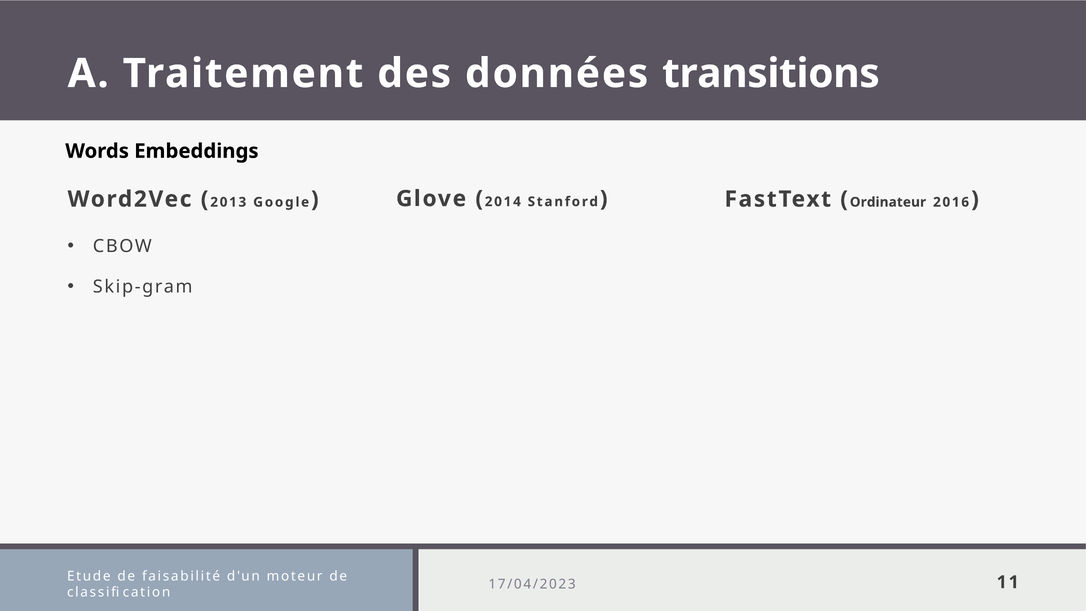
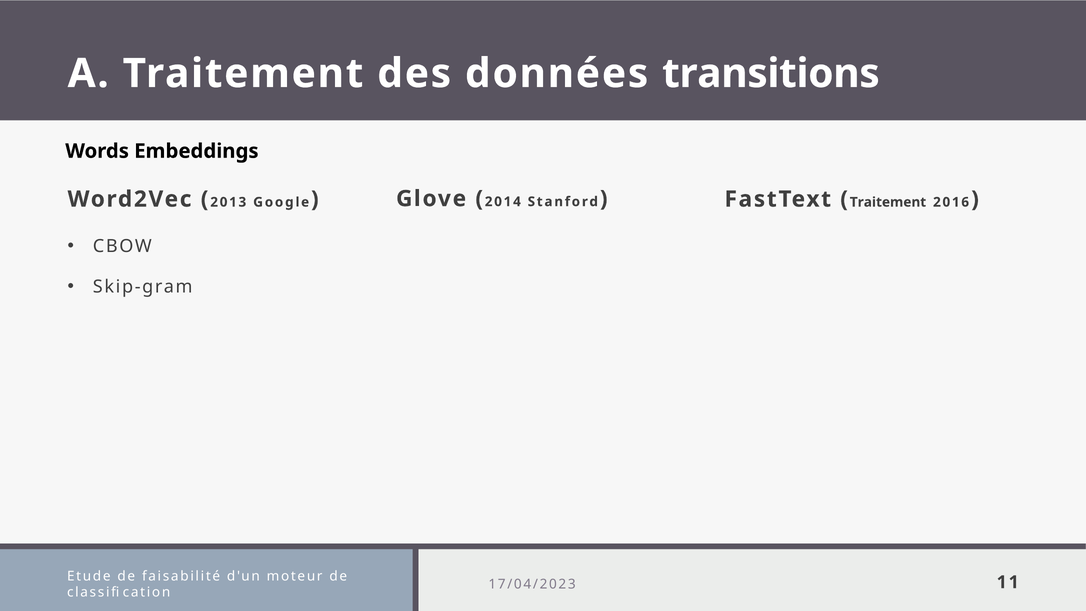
Ordinateur: Ordinateur -> Traitement (888, 202)
